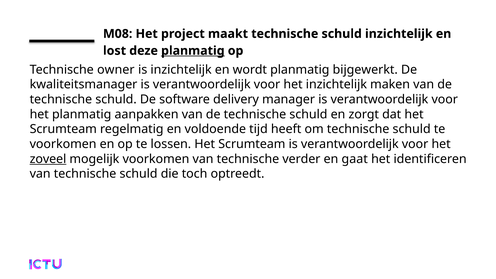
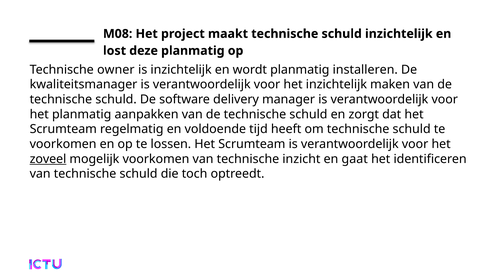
planmatig underline: present -> none (193, 51)
bijgewerkt: bijgewerkt -> installeren (365, 70)
verder: verder -> inzicht (301, 159)
